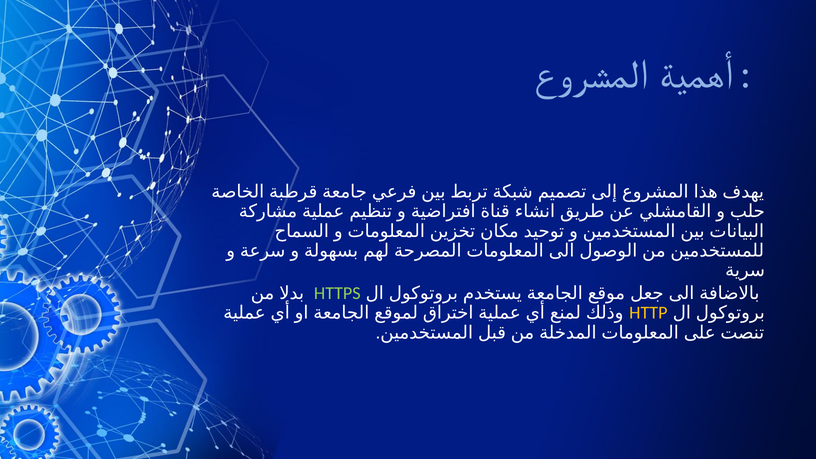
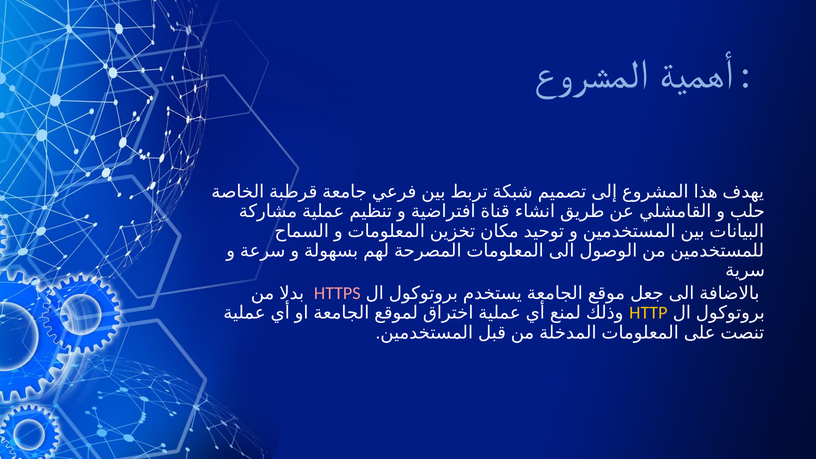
HTTPS colour: light green -> pink (337, 293)
